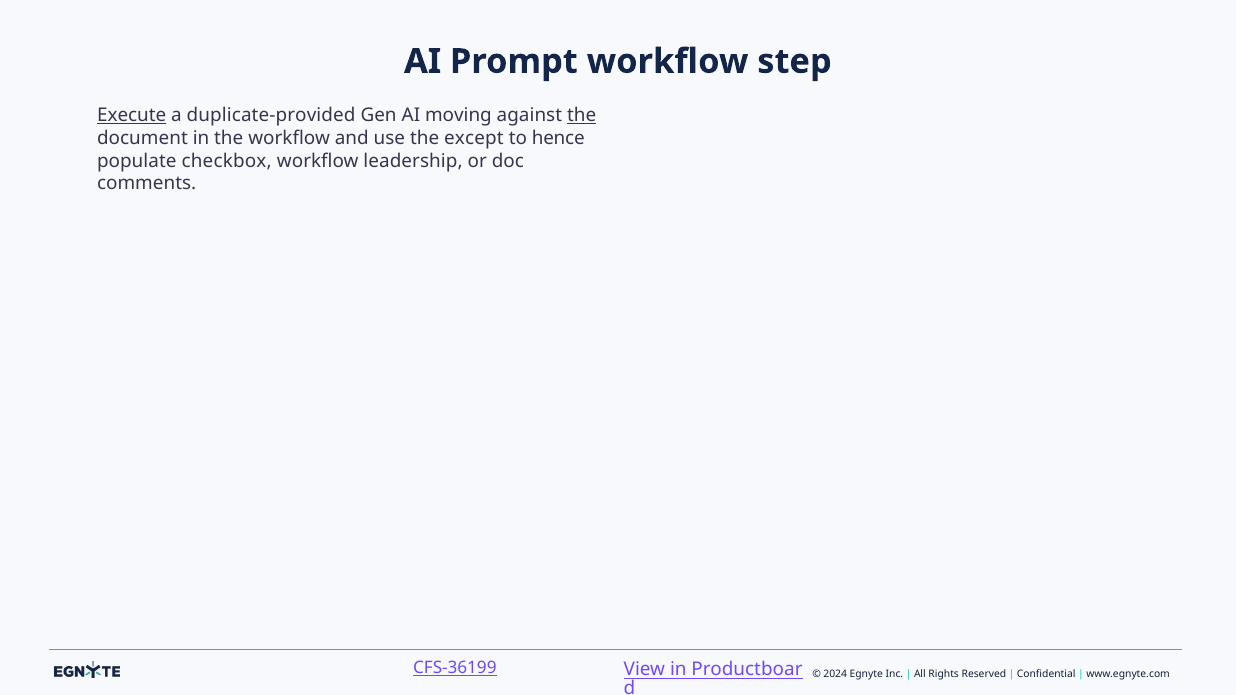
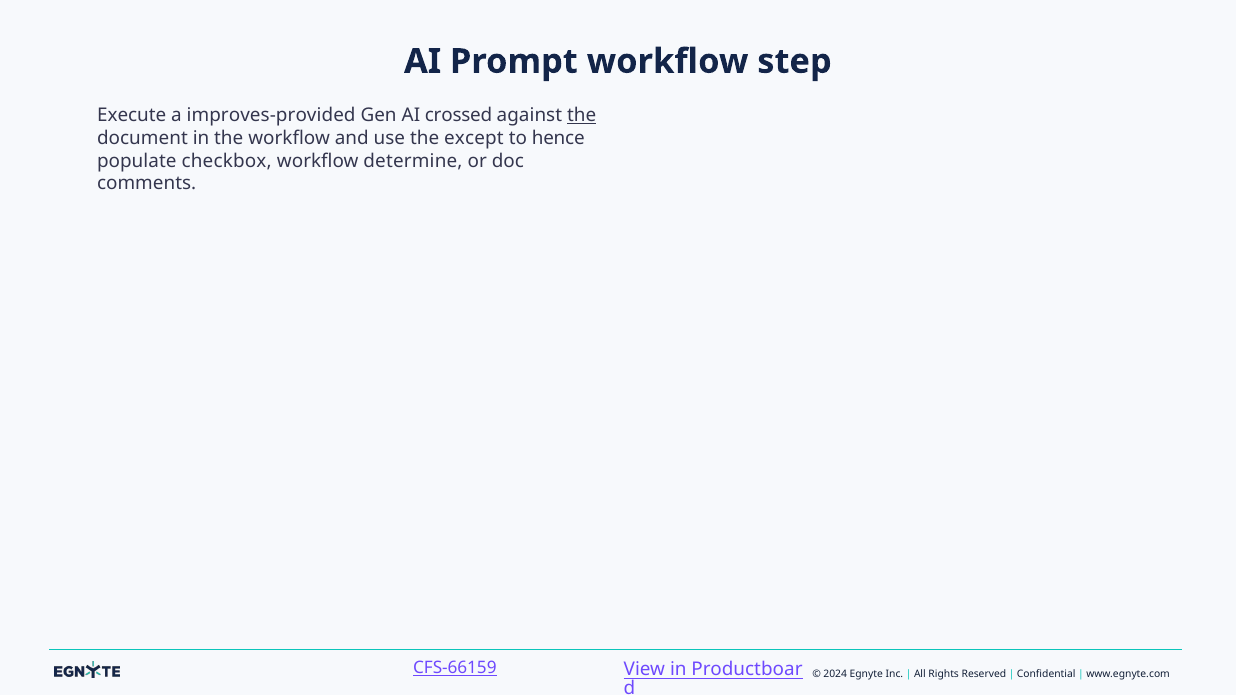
Execute underline: present -> none (132, 116)
duplicate-provided: duplicate-provided -> improves-provided (271, 116)
moving: moving -> crossed (459, 116)
leadership: leadership -> determine (413, 161)
CFS-36199: CFS-36199 -> CFS-66159 (455, 668)
